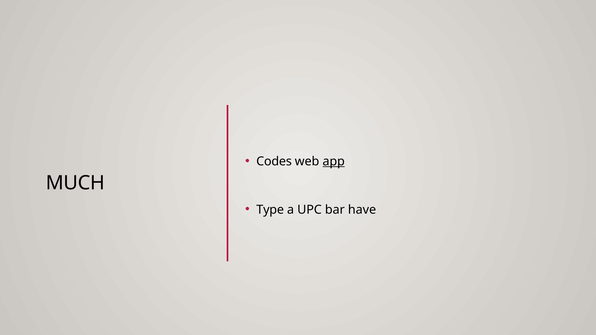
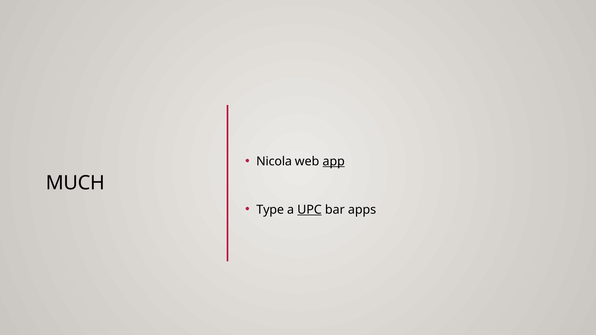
Codes: Codes -> Nicola (274, 162)
UPC underline: none -> present (310, 210)
have: have -> apps (362, 210)
